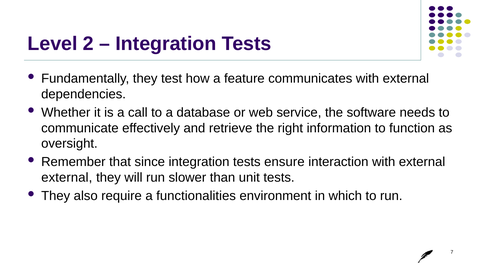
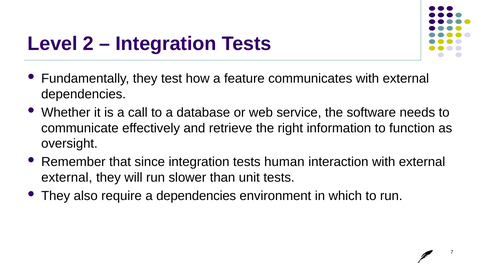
ensure: ensure -> human (284, 162)
a functionalities: functionalities -> dependencies (196, 196)
